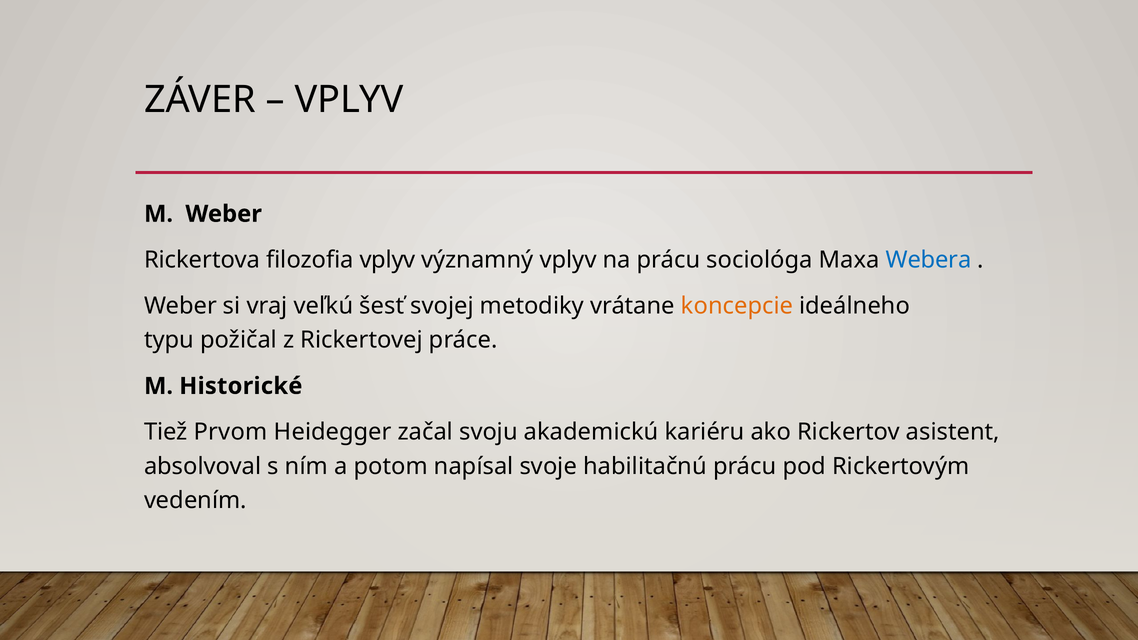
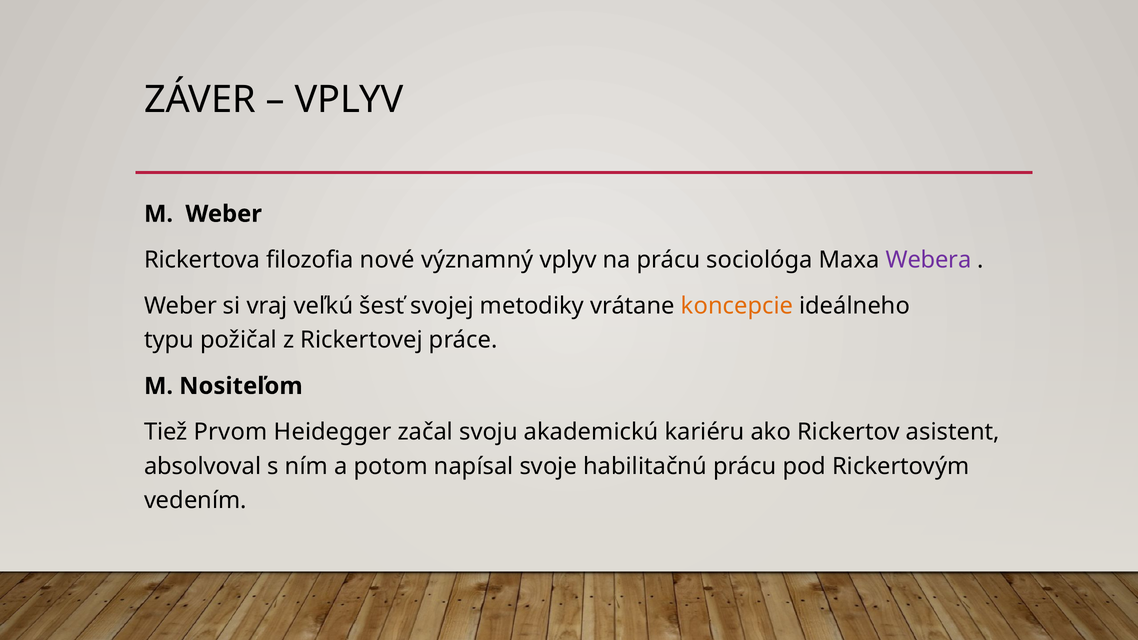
filozofia vplyv: vplyv -> nové (387, 260)
Webera colour: blue -> purple (929, 260)
Historické: Historické -> Nositeľom (241, 386)
